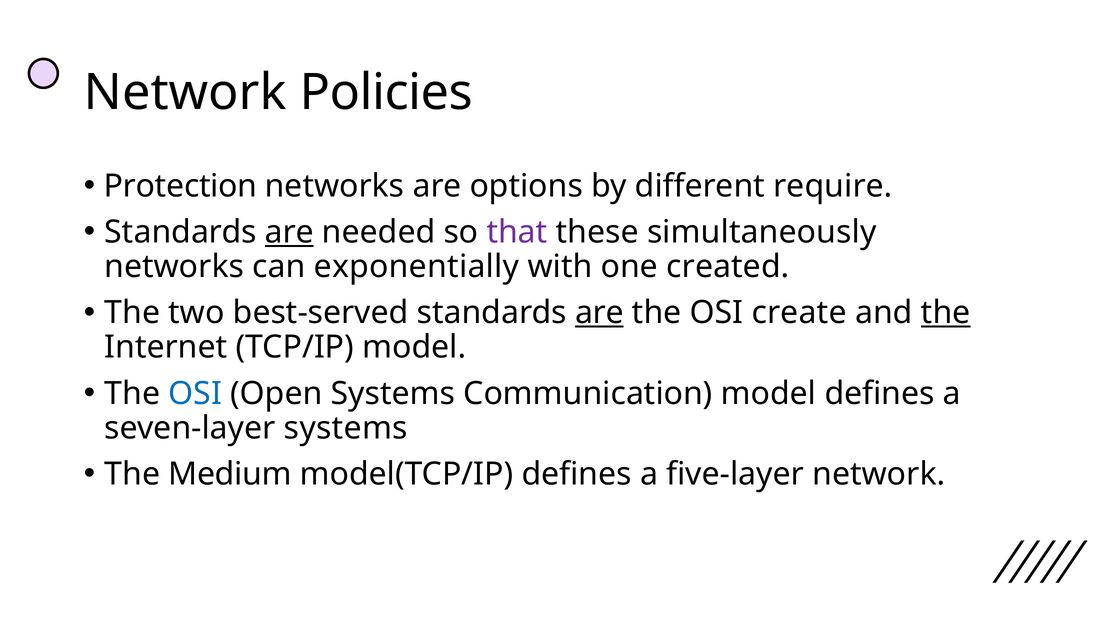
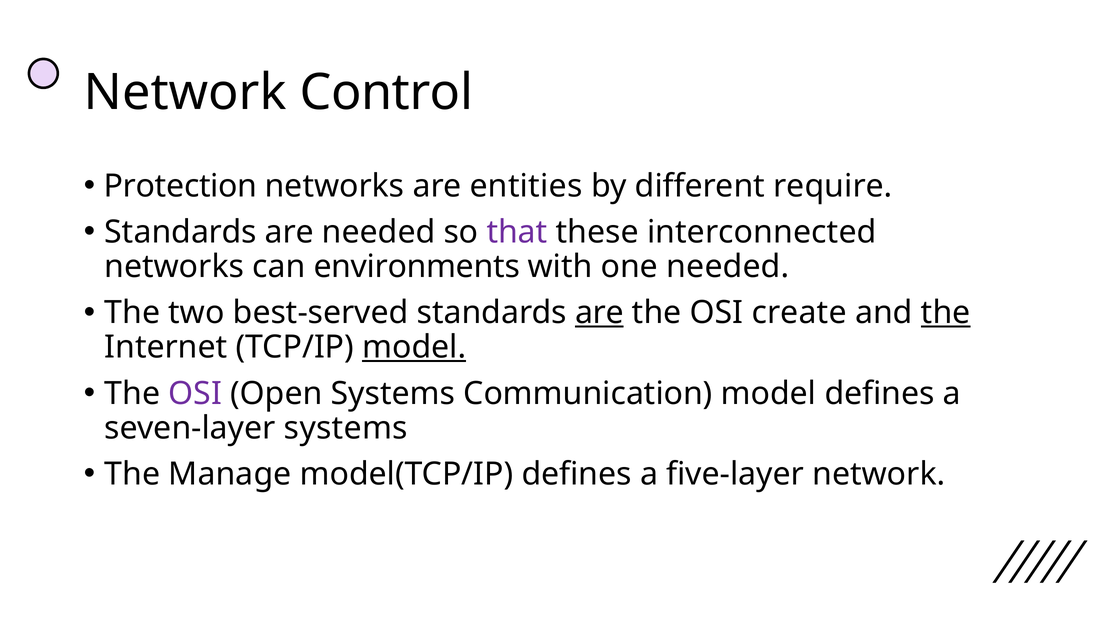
Policies: Policies -> Control (386, 92)
options: options -> entities (526, 186)
are underline: present -> none (289, 232)
simultaneously: simultaneously -> interconnected (762, 232)
exponentially: exponentially -> environments (417, 267)
one created: created -> needed (728, 267)
model underline: none -> present (414, 347)
OSI colour: blue -> purple (195, 393)
Medium: Medium -> Manage (230, 474)
